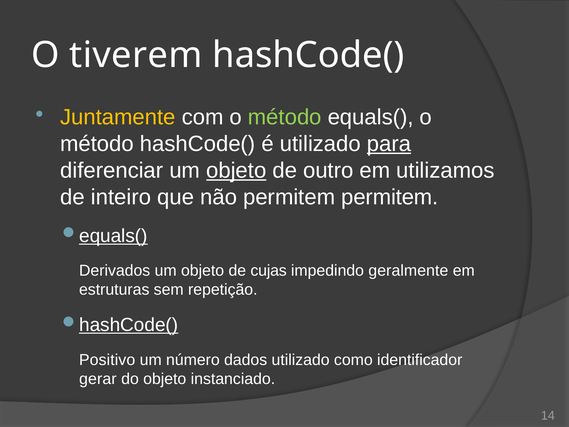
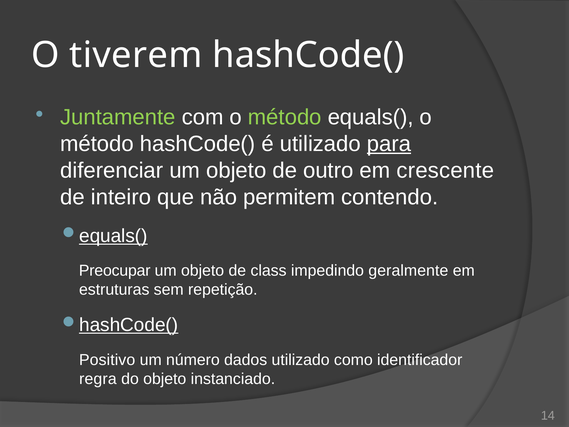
Juntamente colour: yellow -> light green (118, 117)
objeto underline: present -> none (236, 170)
utilizamos: utilizamos -> crescente (445, 170)
permitem permitem: permitem -> contendo (390, 197)
Derivados: Derivados -> Preocupar (115, 270)
cujas: cujas -> class (269, 270)
gerar: gerar -> regra (98, 379)
